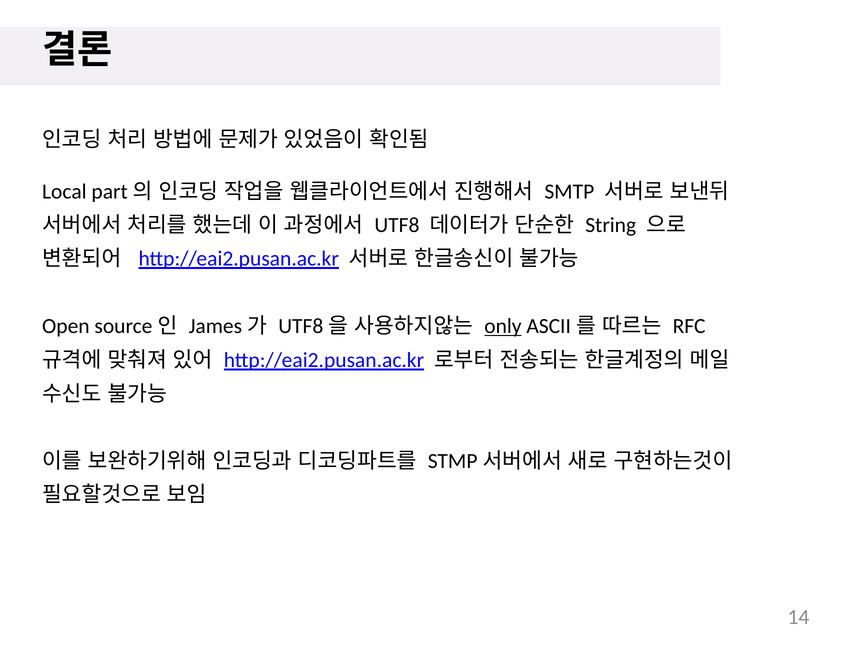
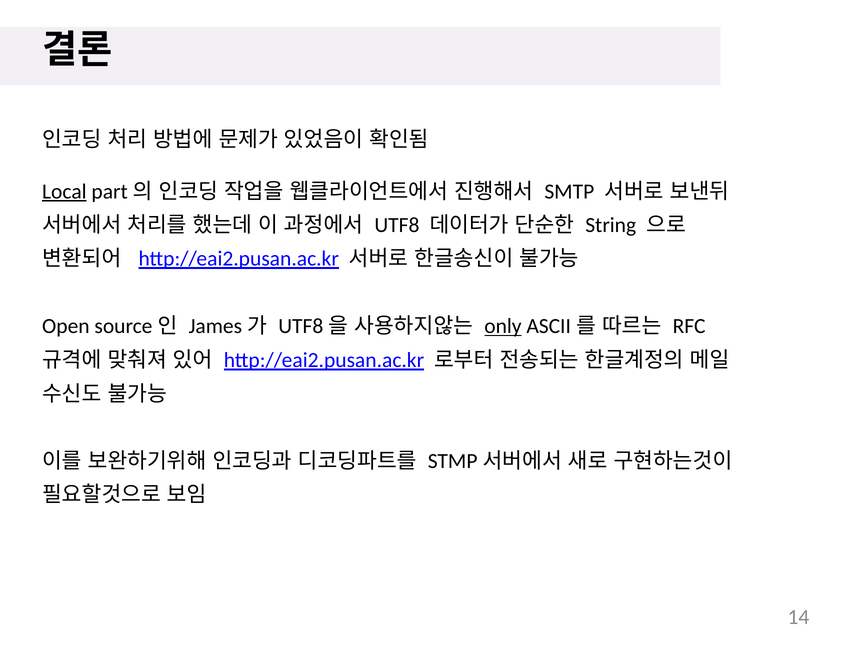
Local underline: none -> present (64, 191)
